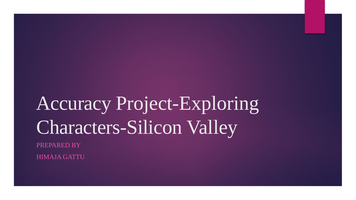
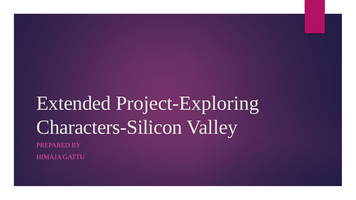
Accuracy: Accuracy -> Extended (74, 104)
